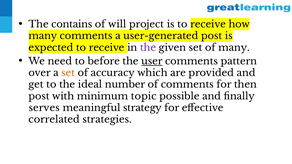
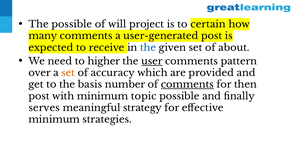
The contains: contains -> possible (72, 24)
is to receive: receive -> certain (208, 24)
the colour: purple -> blue (148, 48)
of many: many -> about (234, 48)
before: before -> higher (104, 61)
ideal: ideal -> basis (90, 85)
comments underline: none -> present (187, 85)
correlated: correlated -> minimum (54, 120)
